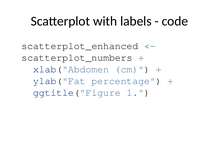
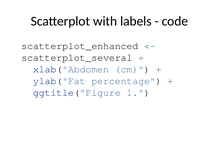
scatterplot_numbers: scatterplot_numbers -> scatterplot_several (77, 58)
